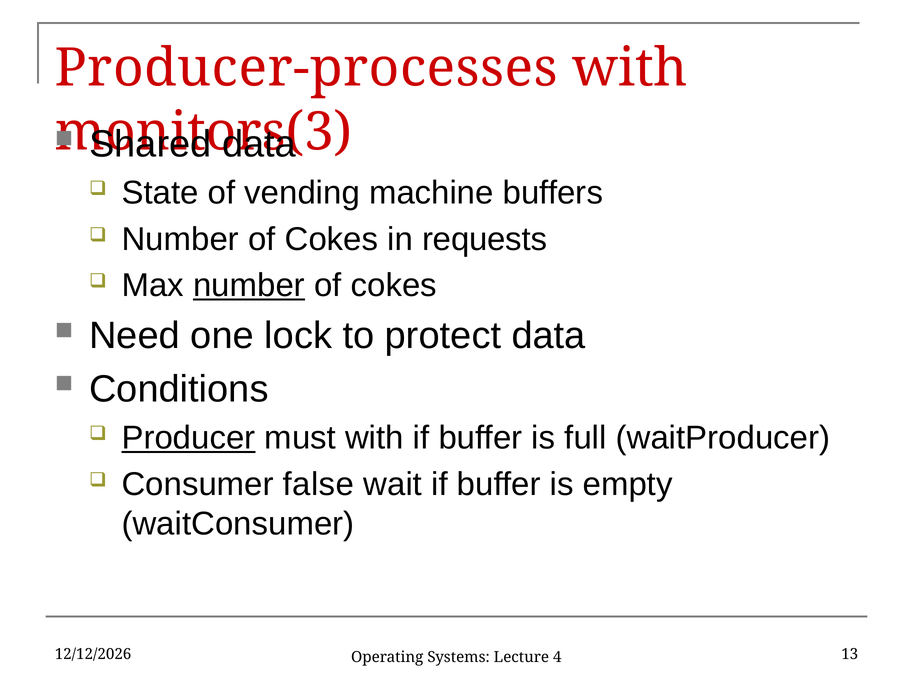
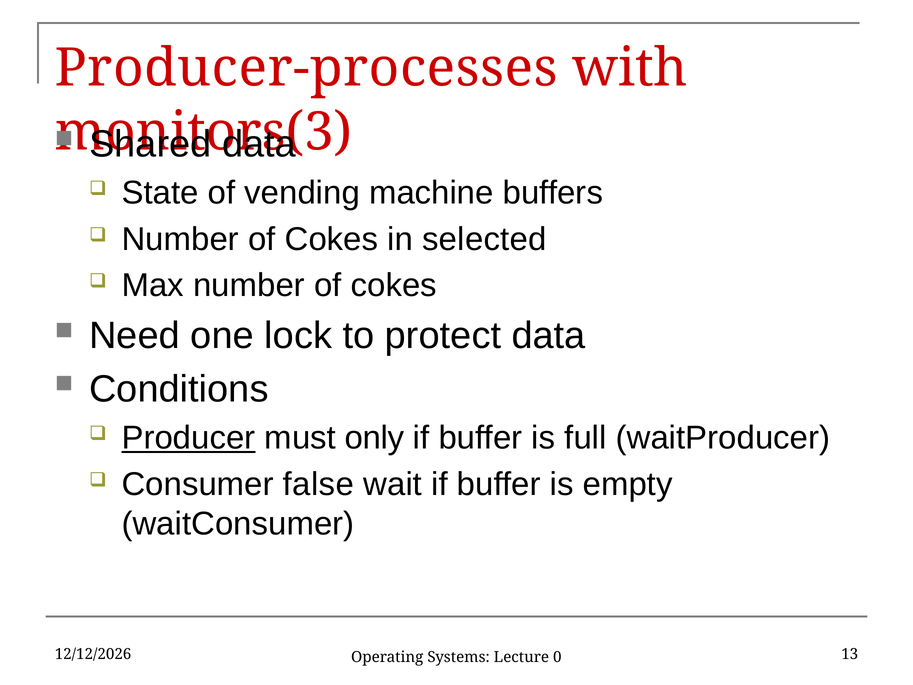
requests: requests -> selected (484, 239)
number underline: present -> none (249, 285)
must with: with -> only (375, 438)
4: 4 -> 0 (557, 657)
